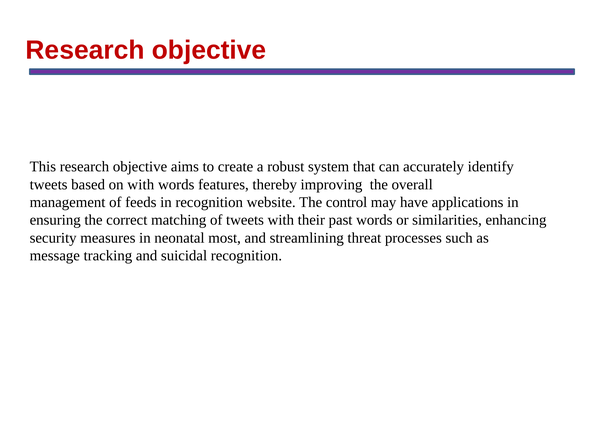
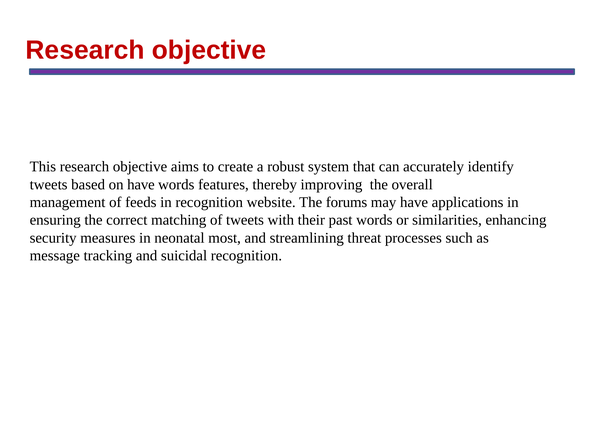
on with: with -> have (141, 185)
control: control -> forums (347, 202)
